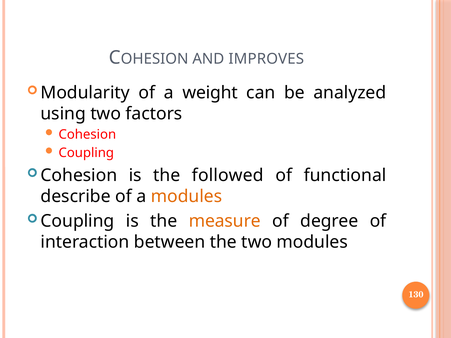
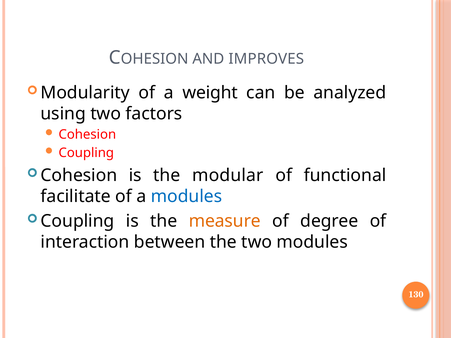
followed: followed -> modular (228, 175)
describe: describe -> facilitate (76, 196)
modules colour: orange -> blue (186, 196)
